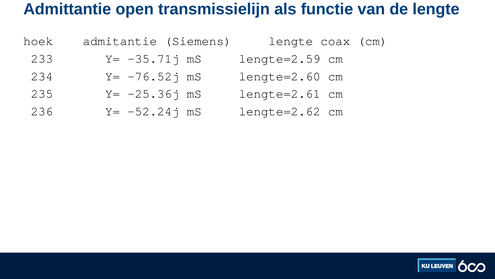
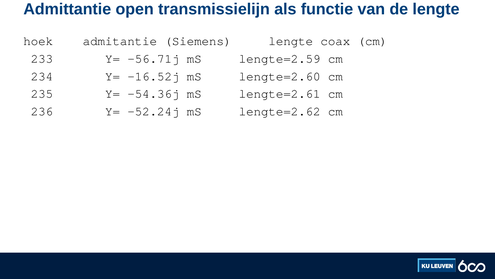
-35.71j: -35.71j -> -56.71j (153, 59)
-76.52j: -76.52j -> -16.52j (153, 76)
-25.36j: -25.36j -> -54.36j (153, 94)
